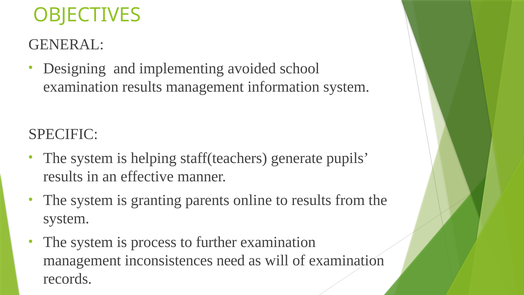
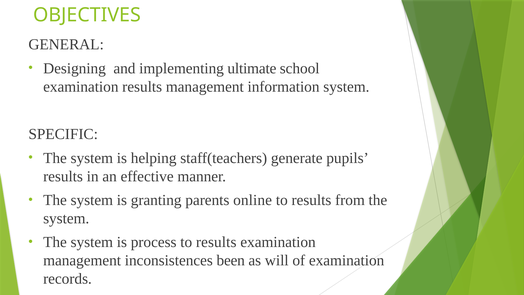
avoided: avoided -> ultimate (252, 68)
further: further -> results (216, 242)
need: need -> been (231, 260)
